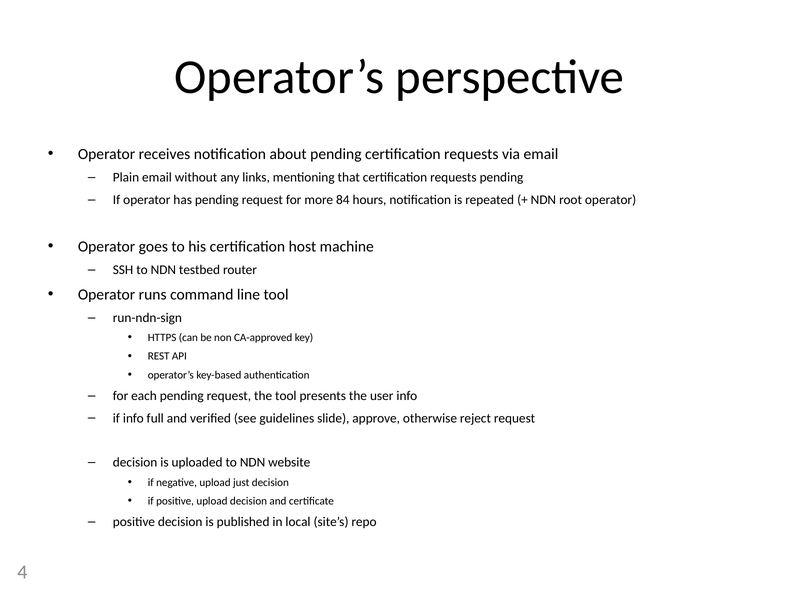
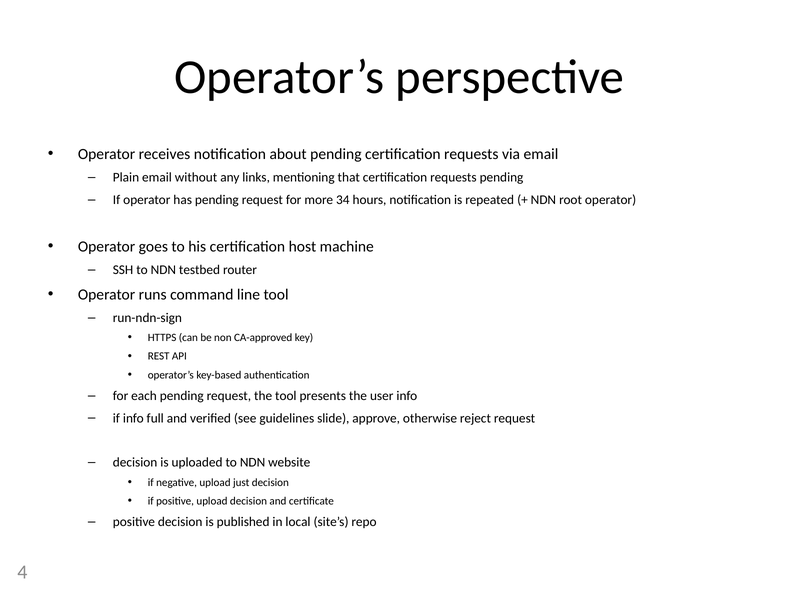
84: 84 -> 34 (343, 200)
